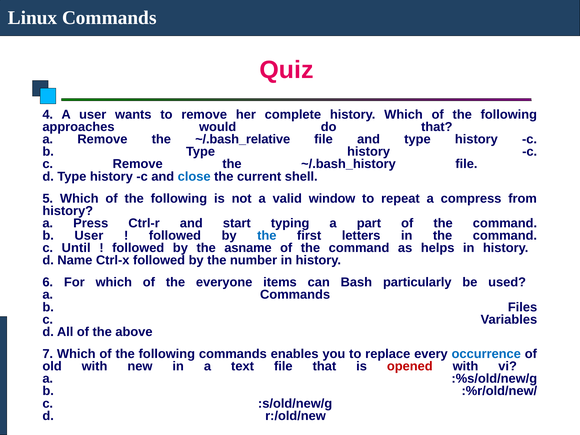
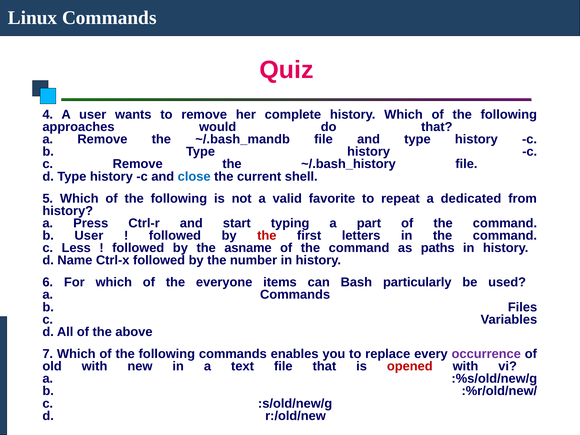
~/.bash_relative: ~/.bash_relative -> ~/.bash_mandb (243, 139)
window: window -> favorite (332, 198)
compress: compress -> dedicated (471, 198)
the colour: blue -> red (267, 236)
Until: Until -> Less (76, 248)
helps: helps -> paths (438, 248)
occurrence colour: blue -> purple (486, 354)
